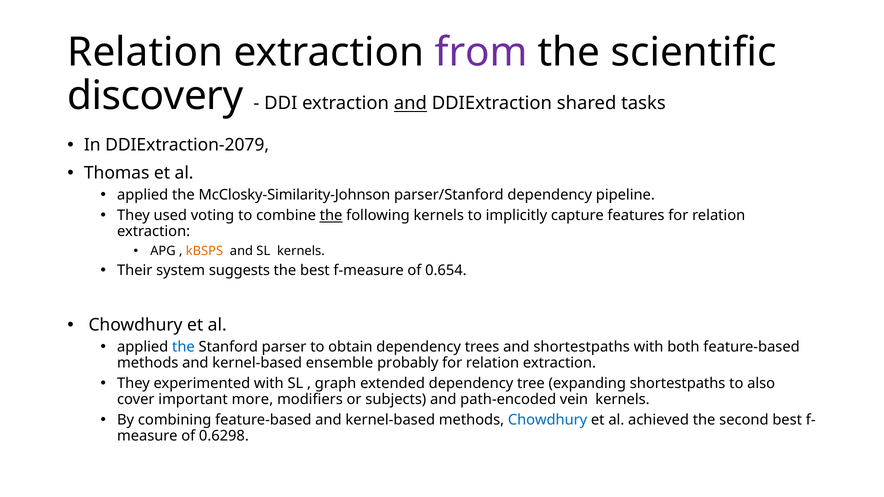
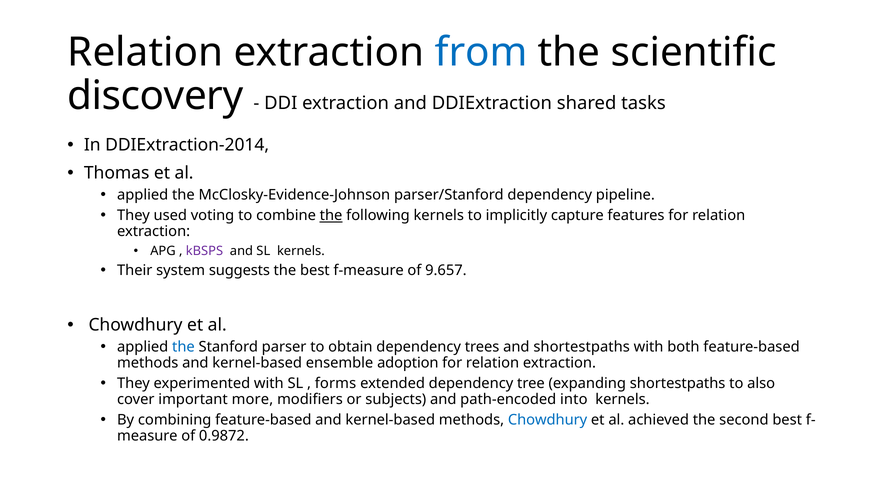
from colour: purple -> blue (481, 52)
and underline: present -> none (410, 103)
DDIExtraction-2079: DDIExtraction-2079 -> DDIExtraction-2014 (187, 145)
McClosky-Similarity-Johnson: McClosky-Similarity-Johnson -> McClosky-Evidence-Johnson (294, 195)
kBSPS colour: orange -> purple (204, 251)
0.654: 0.654 -> 9.657 (446, 271)
probably: probably -> adoption (408, 363)
graph: graph -> forms (335, 384)
vein: vein -> into (574, 400)
0.6298: 0.6298 -> 0.9872 (224, 436)
